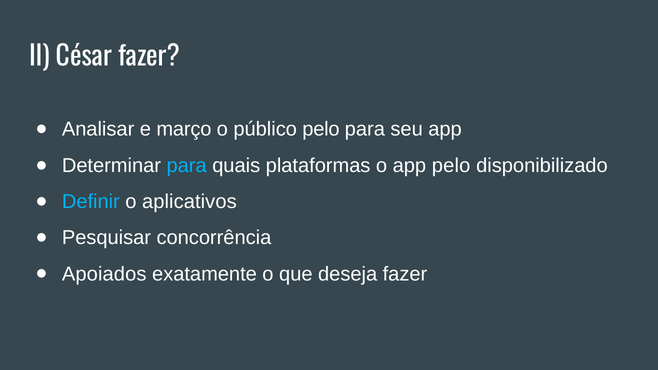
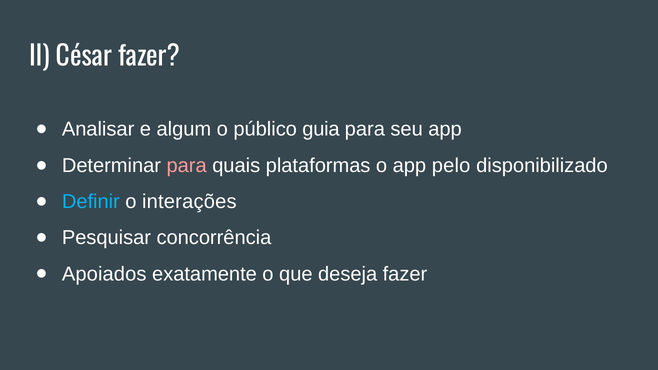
março: março -> algum (184, 129)
público pelo: pelo -> guia (321, 129)
para colour: light blue -> pink (187, 166)
aplicativos: aplicativos -> interações (189, 202)
